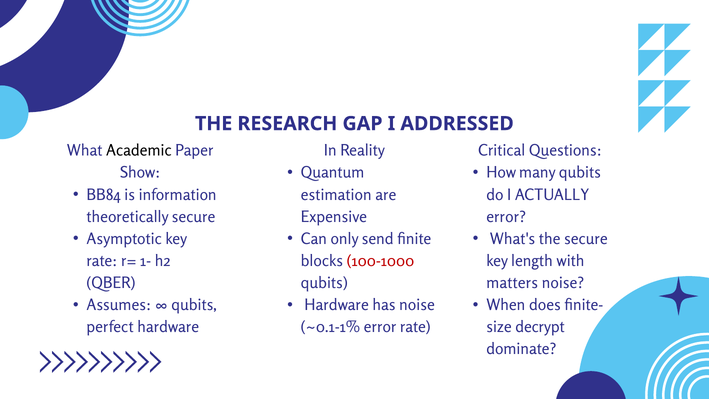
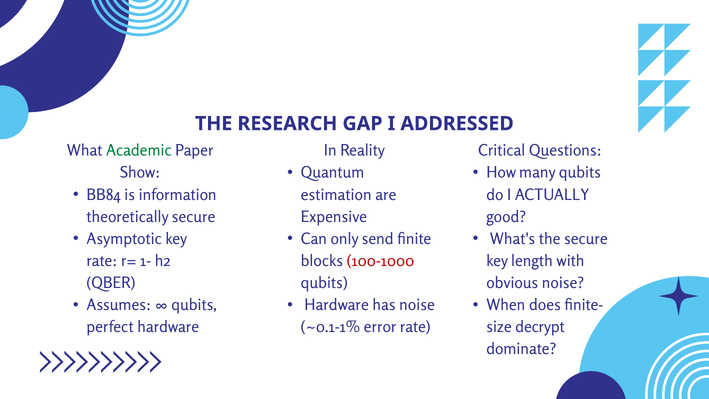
Academic colour: black -> green (139, 151)
error: error -> good (506, 217)
matters: matters -> obvious (512, 283)
